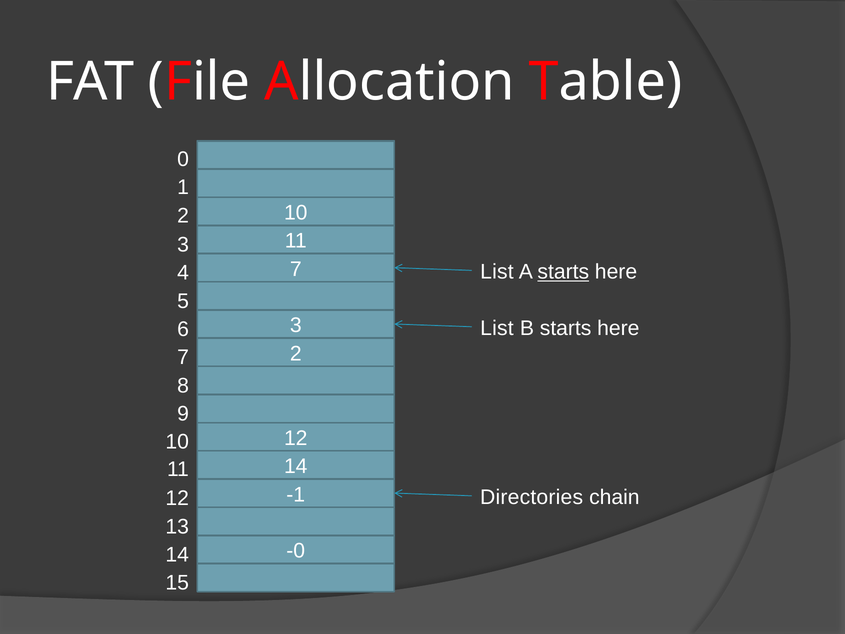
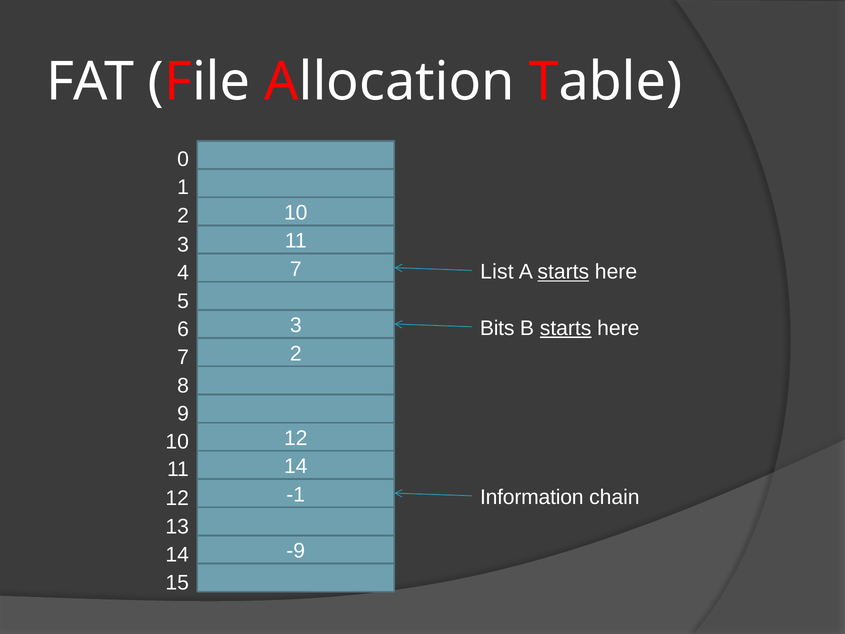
List: List -> Bits (497, 328)
starts underline: none -> present (566, 328)
Directories: Directories -> Information (532, 497)
-0: -0 -> -9 (296, 551)
